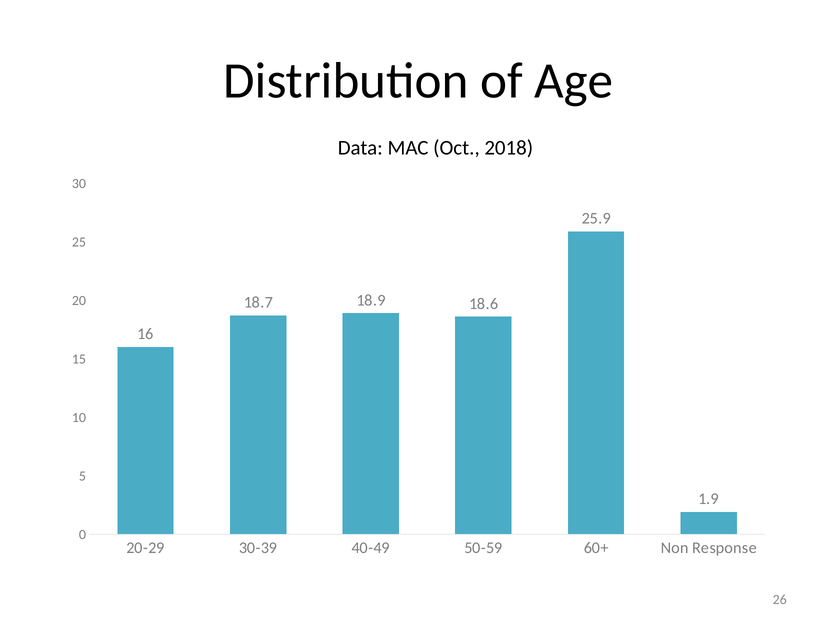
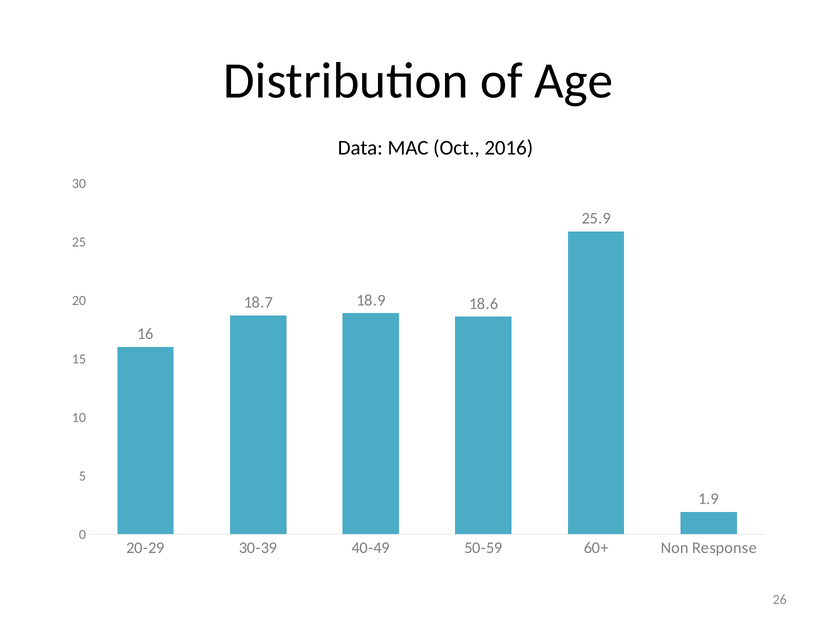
2018: 2018 -> 2016 (509, 148)
